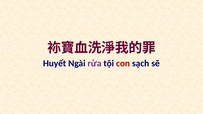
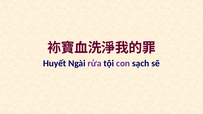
con colour: red -> purple (123, 64)
